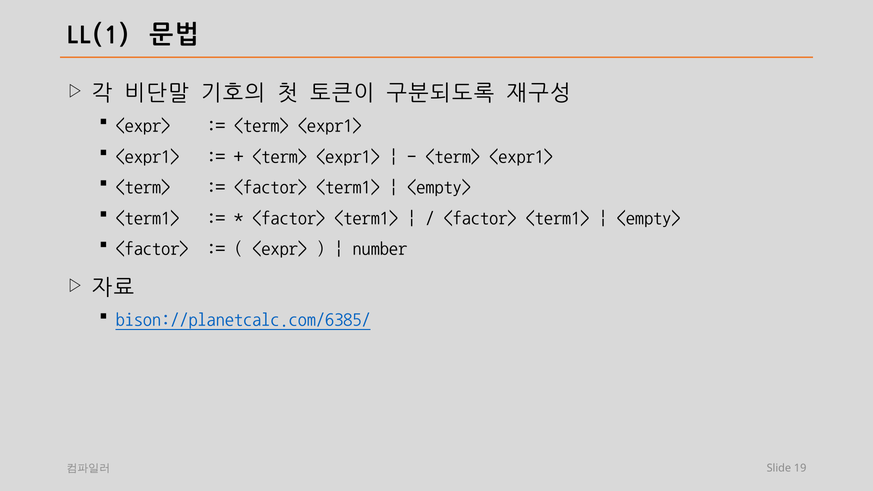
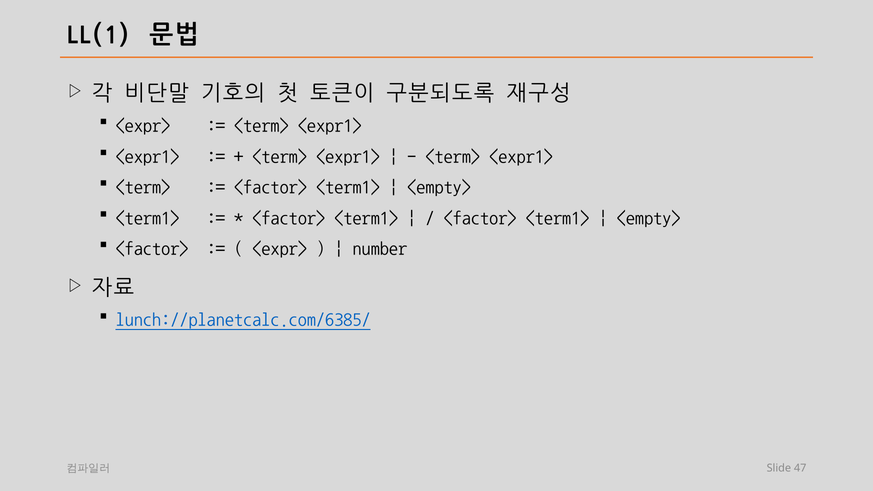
bison://planetcalc.com/6385/: bison://planetcalc.com/6385/ -> lunch://planetcalc.com/6385/ (243, 320)
19: 19 -> 47 (800, 468)
